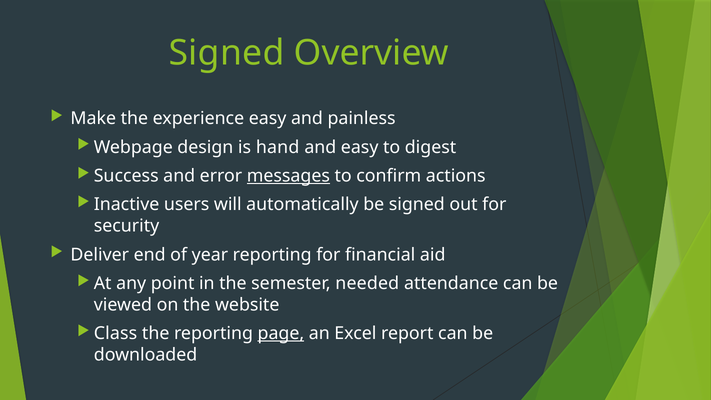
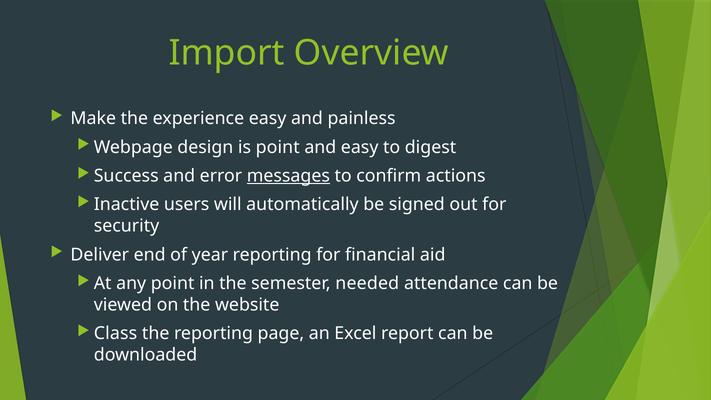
Signed: Signed -> Import (227, 53)
is hand: hand -> point (278, 147)
page underline: present -> none (281, 333)
